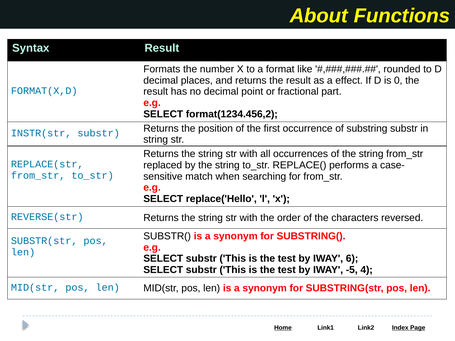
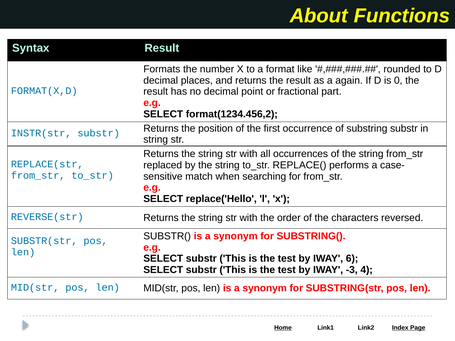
effect: effect -> again (349, 80)
-5: -5 -> -3 (352, 270)
